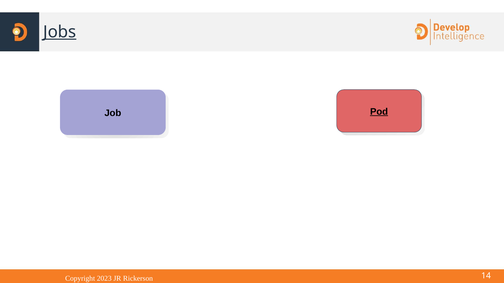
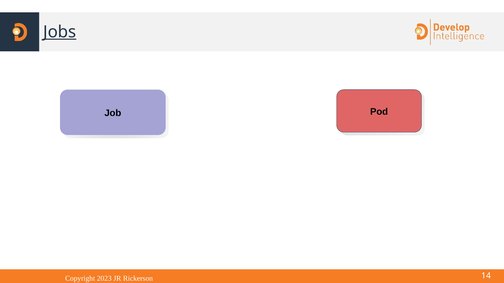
Pod underline: present -> none (379, 112)
